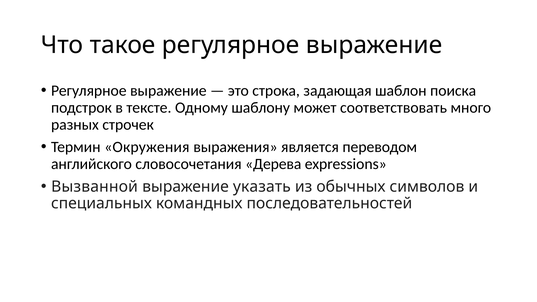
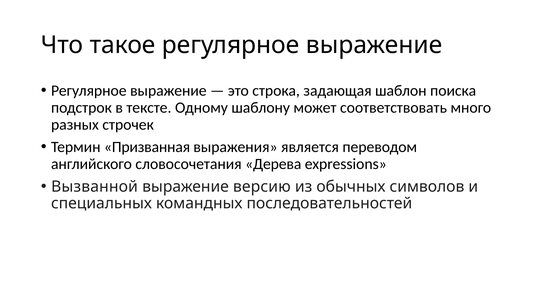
Окружения: Окружения -> Призванная (147, 147)
указать: указать -> версию (262, 187)
